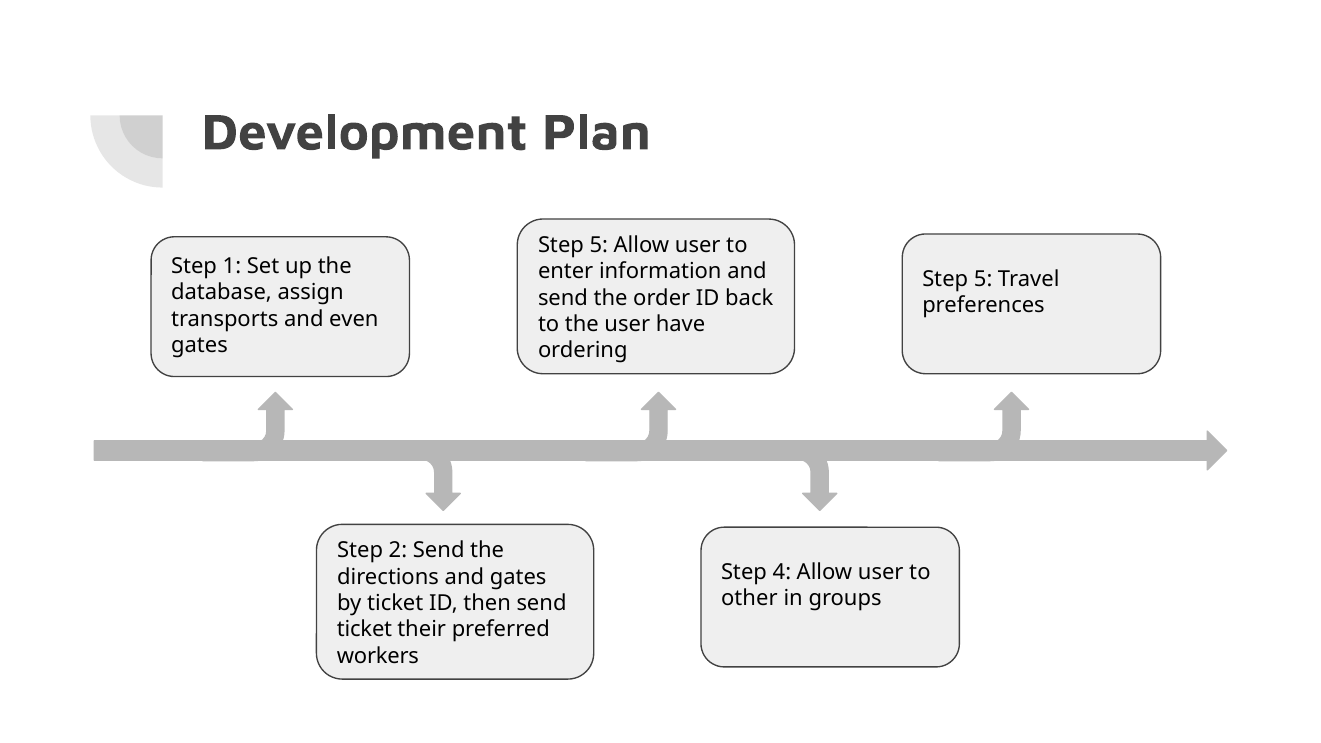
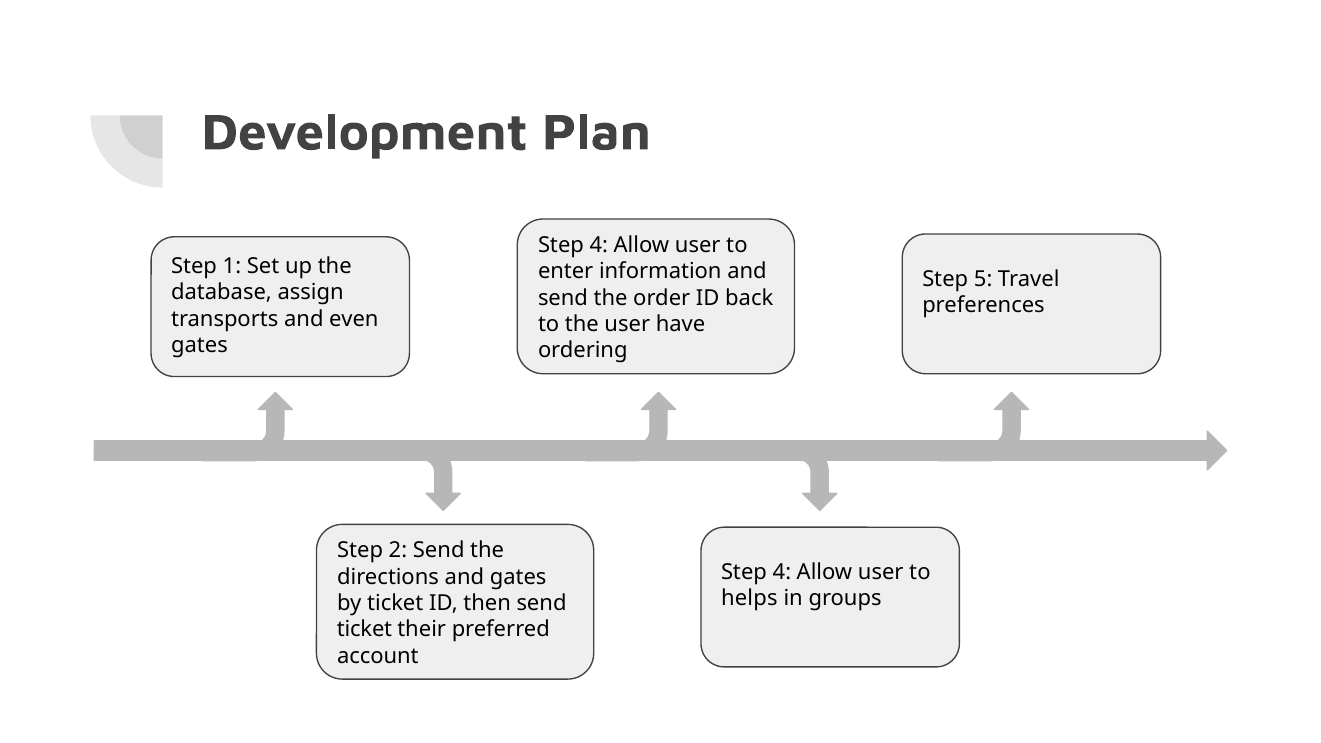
5: 5 -> 4 (599, 245)
other: other -> helps (749, 599)
workers: workers -> account (378, 656)
